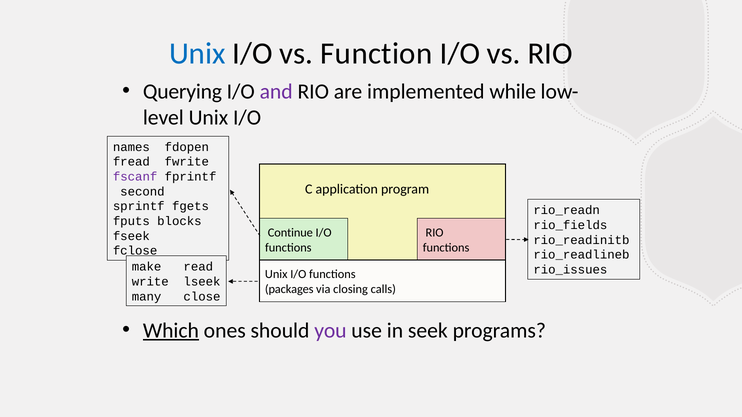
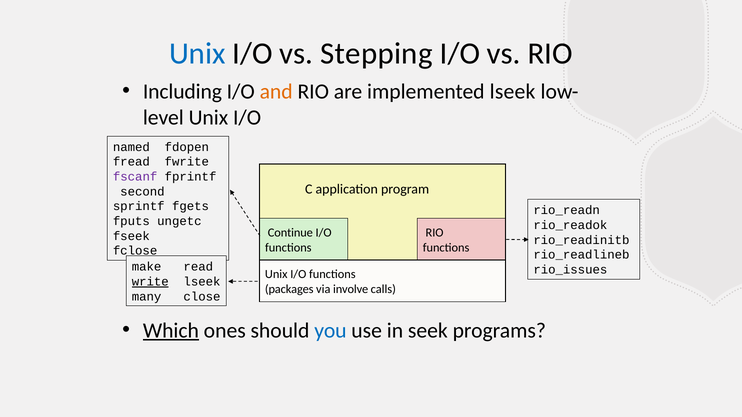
Function: Function -> Stepping (376, 54)
Querying: Querying -> Including (182, 92)
and colour: purple -> orange (276, 92)
implemented while: while -> lseek (513, 92)
names: names -> named (131, 147)
blocks: blocks -> ungetc (179, 221)
rio_fields: rio_fields -> rio_readok (570, 225)
write underline: none -> present (150, 282)
closing: closing -> involve (351, 289)
you colour: purple -> blue (330, 331)
